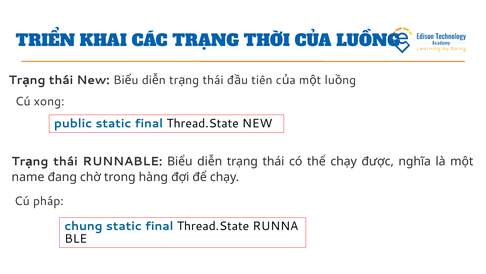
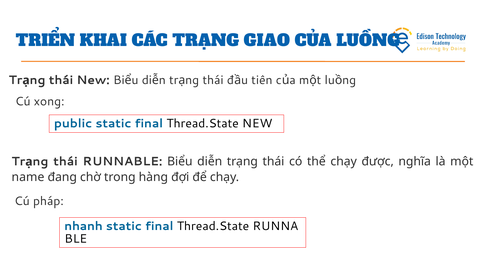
THỜI: THỜI -> GIAO (267, 41)
chung: chung -> nhanh (83, 226)
